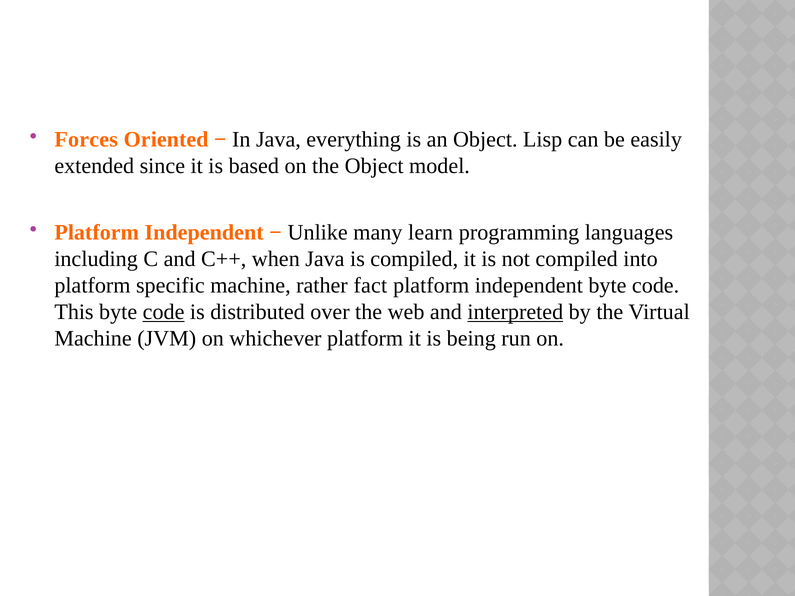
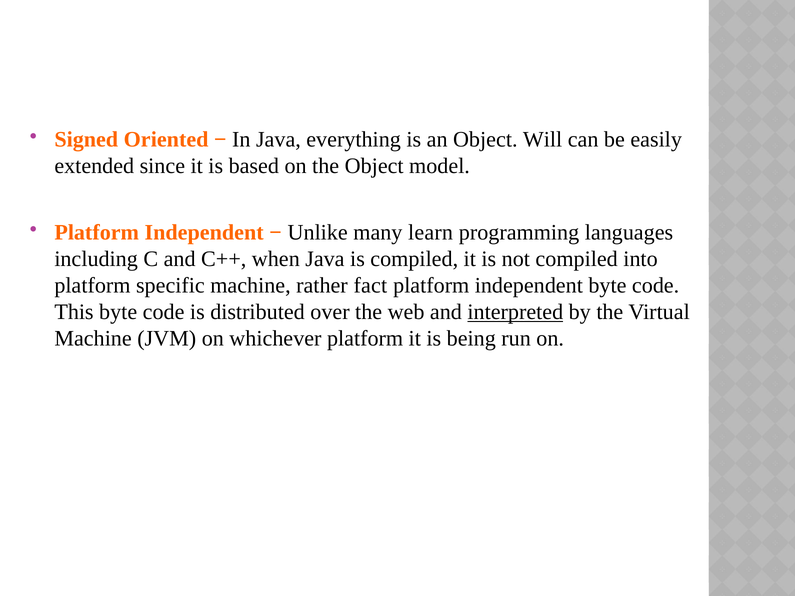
Forces: Forces -> Signed (86, 140)
Lisp: Lisp -> Will (543, 140)
code underline: present -> none (164, 312)
